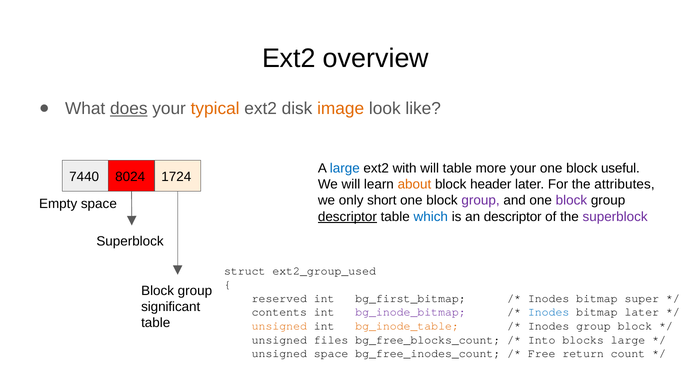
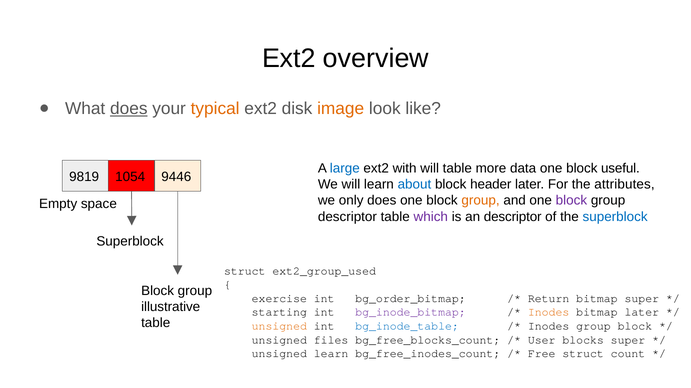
more your: your -> data (523, 169)
7440: 7440 -> 9819 (84, 177)
8024: 8024 -> 1054 (130, 177)
1724: 1724 -> 9446 (176, 177)
about colour: orange -> blue (414, 185)
only short: short -> does (382, 201)
group colour: purple -> orange (481, 201)
descriptor underline: present -> none (347, 217)
which colour: blue -> purple (431, 217)
superblock colour: purple -> blue (615, 217)
reserved: reserved -> exercise (279, 299)
bg_first_bitmap: bg_first_bitmap -> bg_order_bitmap (411, 299)
Inodes: Inodes -> Return (549, 299)
significant: significant -> illustrative (171, 307)
contents: contents -> starting (279, 313)
Inodes colour: blue -> orange (549, 313)
bg_inode_table colour: orange -> blue (407, 327)
Into: Into -> User (542, 340)
blocks large: large -> super (628, 340)
unsigned space: space -> learn (331, 354)
Free return: return -> struct (583, 354)
